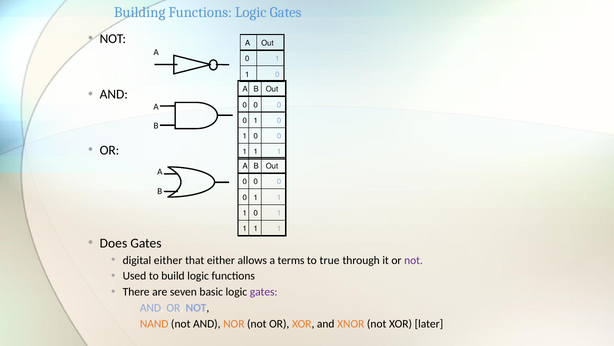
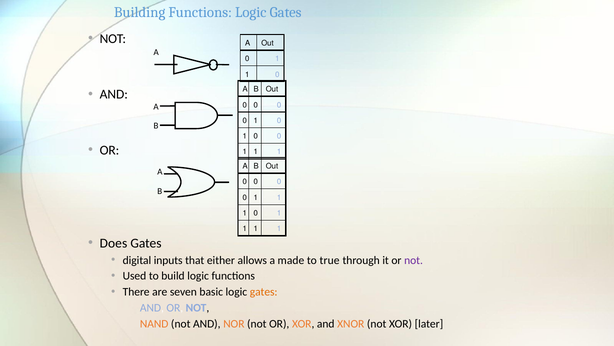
digital either: either -> inputs (168, 260)
terms: terms -> made (291, 260)
gates colour: purple -> orange (264, 292)
